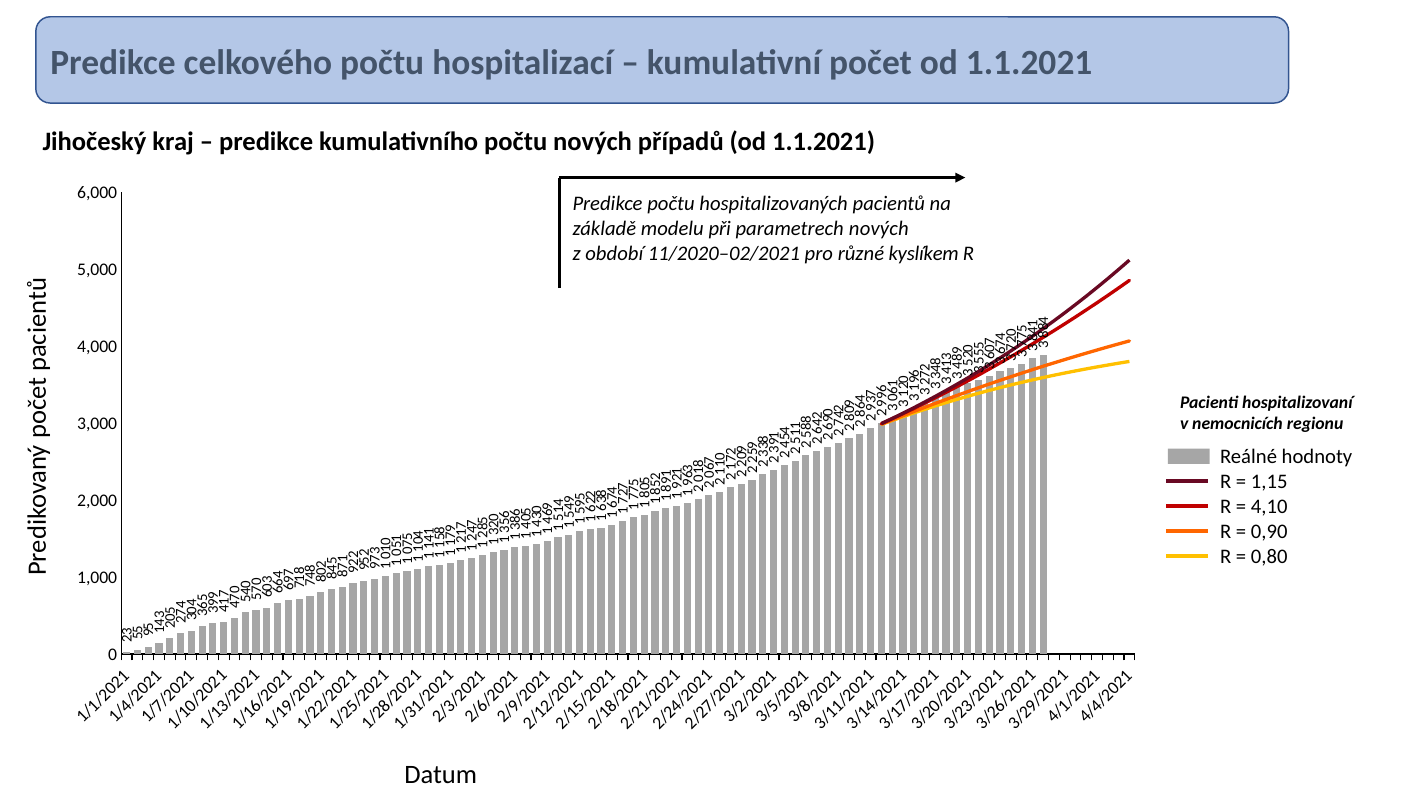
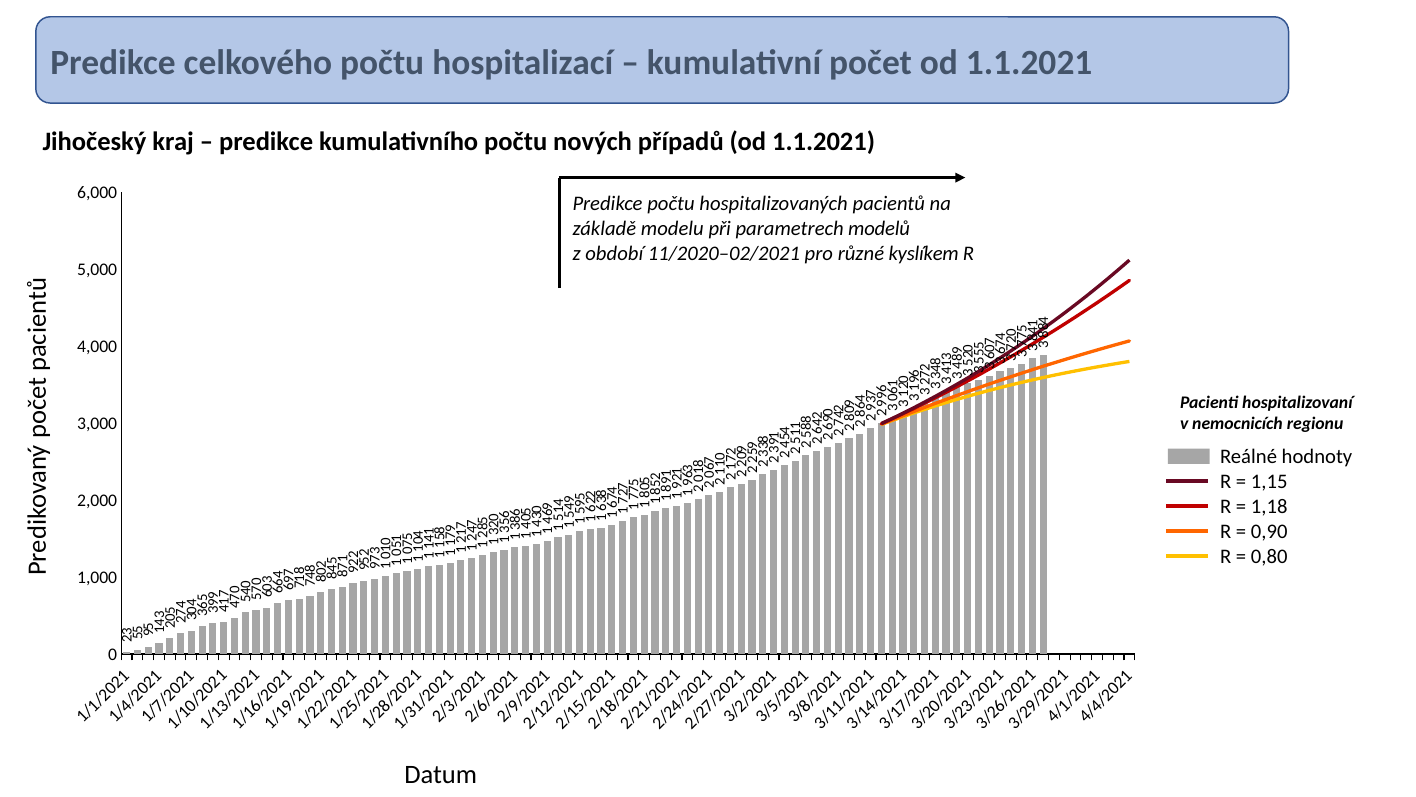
parametrech nových: nových -> modelů (879, 229)
4,10: 4,10 -> 1,18 (1269, 506)
